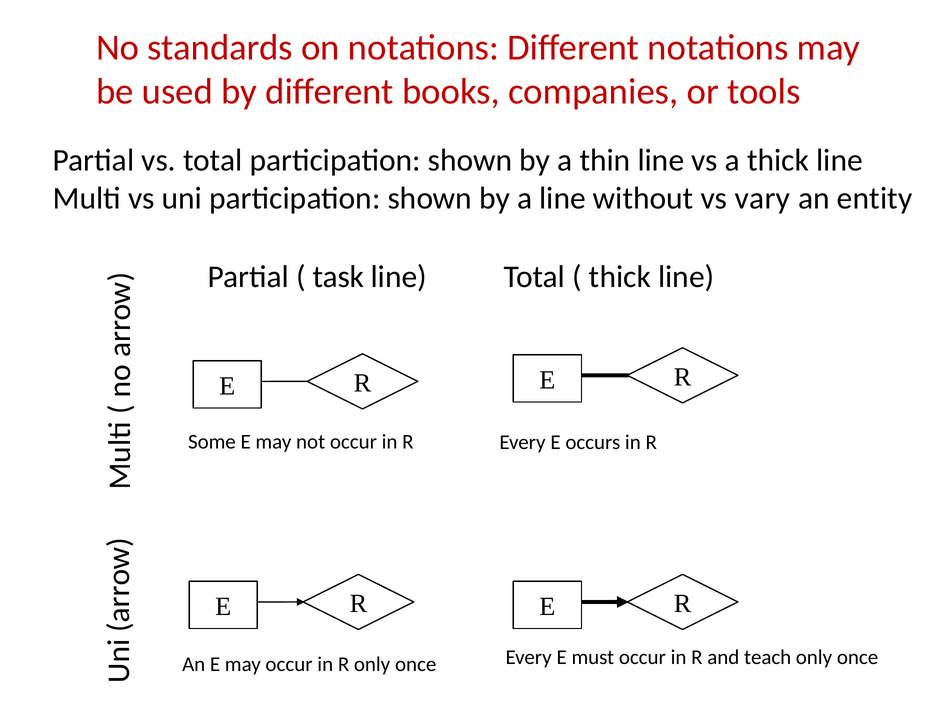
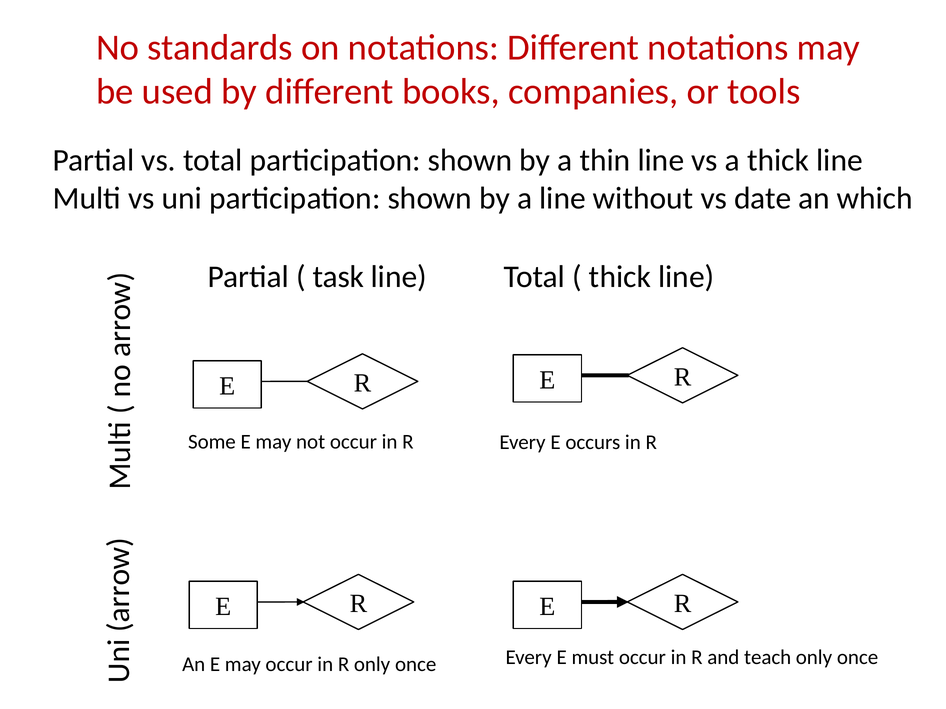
vary: vary -> date (763, 198)
entity: entity -> which (875, 198)
